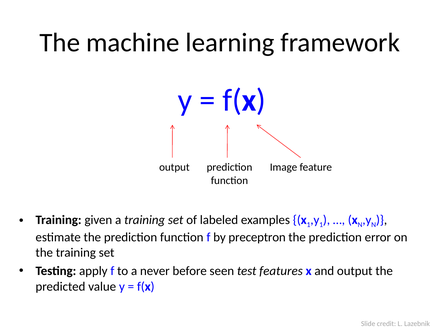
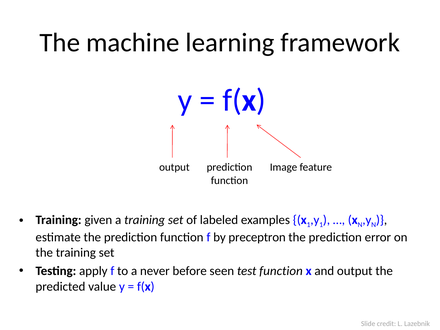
test features: features -> function (281, 271)
